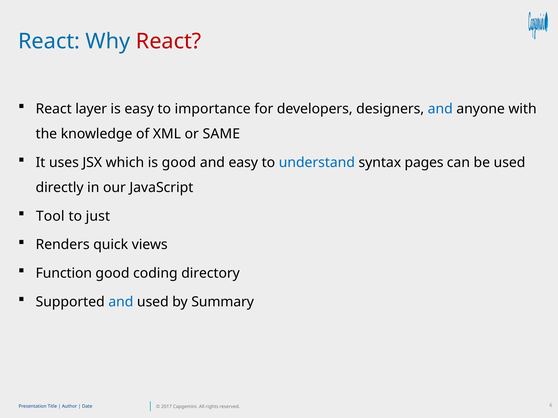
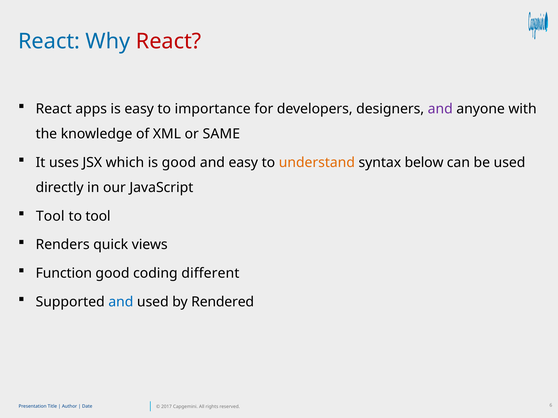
layer: layer -> apps (91, 109)
and colour: blue -> purple (440, 109)
understand colour: blue -> orange (317, 163)
pages: pages -> below (424, 163)
to just: just -> tool (98, 216)
directory: directory -> different (210, 274)
Summary: Summary -> Rendered (223, 302)
